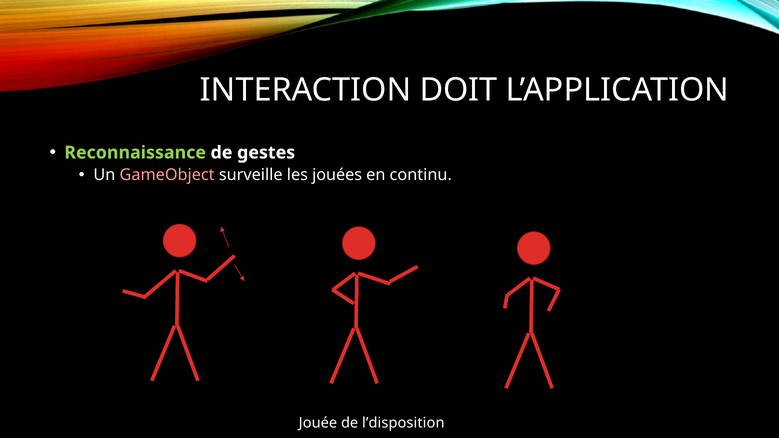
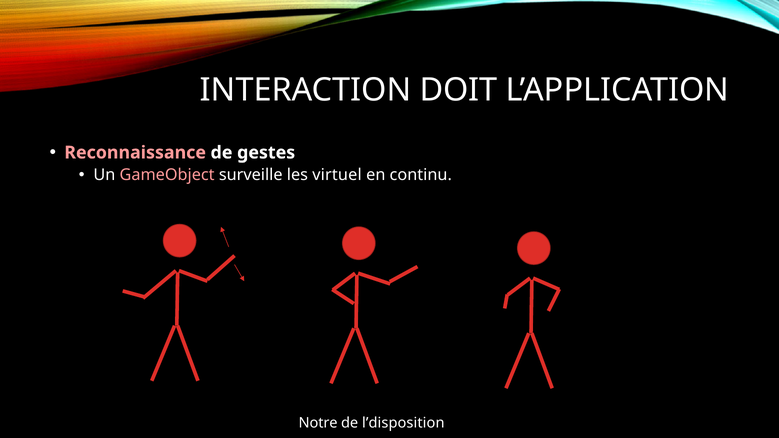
Reconnaissance colour: light green -> pink (135, 153)
jouées: jouées -> virtuel (337, 175)
Jouée: Jouée -> Notre (318, 423)
